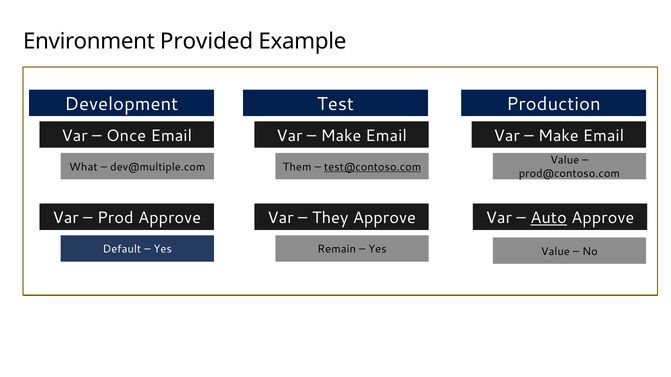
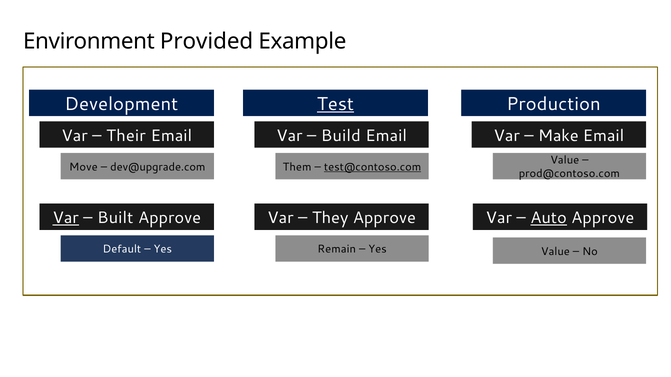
Test underline: none -> present (335, 104)
Once: Once -> Their (126, 136)
Make: Make -> Build (341, 136)
What: What -> Move (83, 167)
dev@multiple.com: dev@multiple.com -> dev@upgrade.com (158, 167)
Var underline: none -> present (66, 218)
Prod: Prod -> Built (115, 218)
